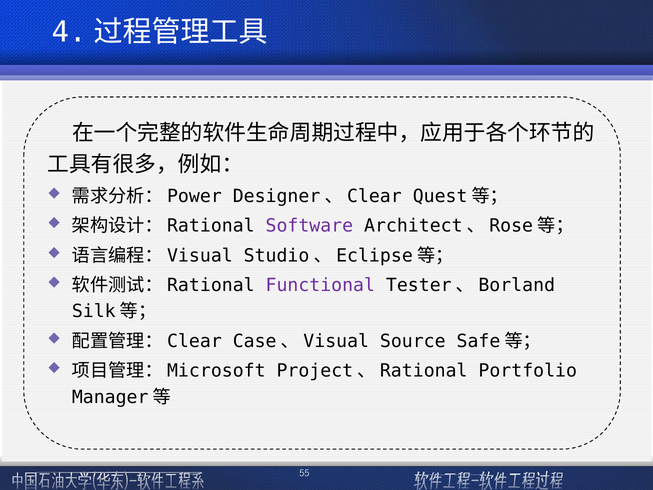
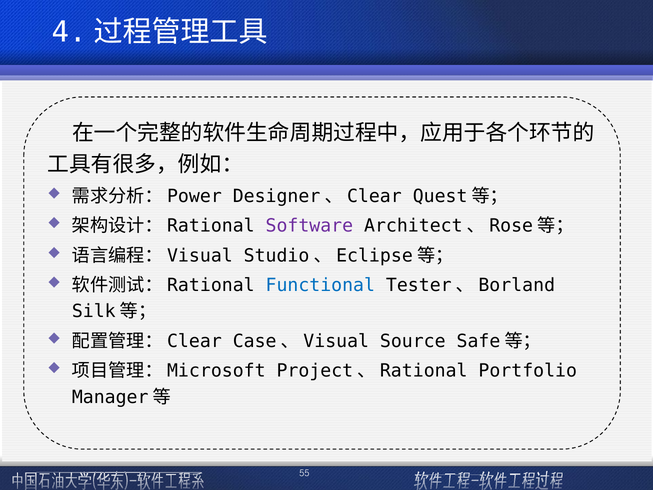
Functional colour: purple -> blue (320, 285)
